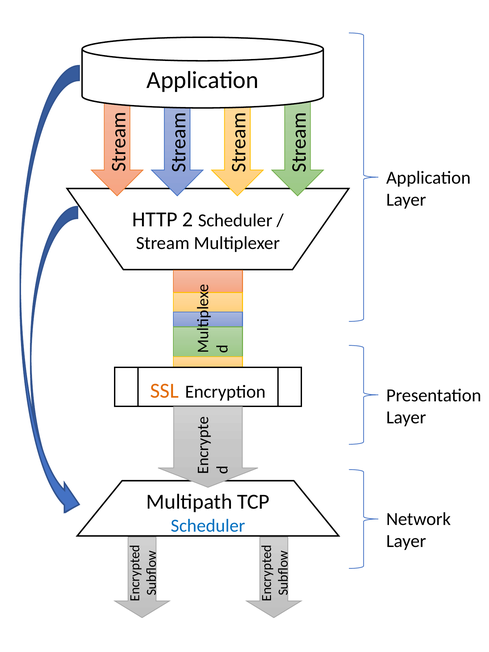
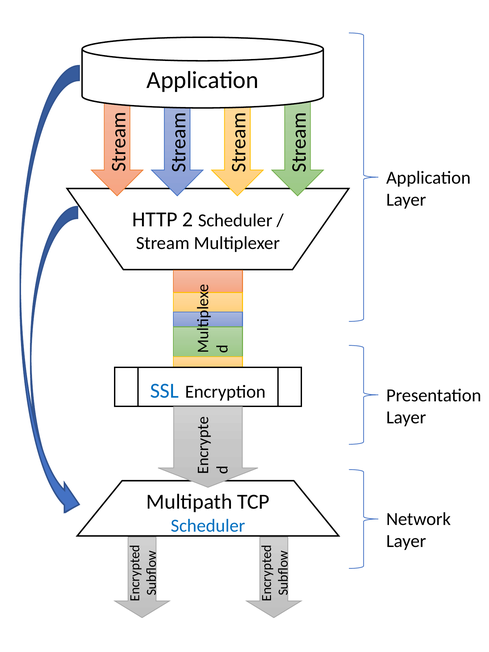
SSL colour: orange -> blue (164, 391)
